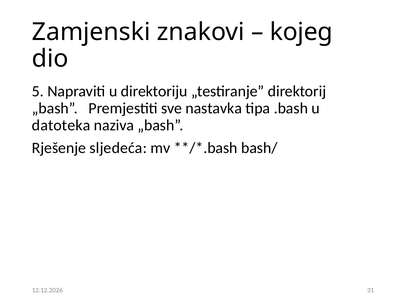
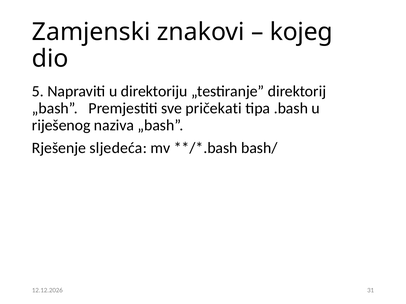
nastavka: nastavka -> pričekati (214, 109)
datoteka: datoteka -> riješenog (61, 126)
